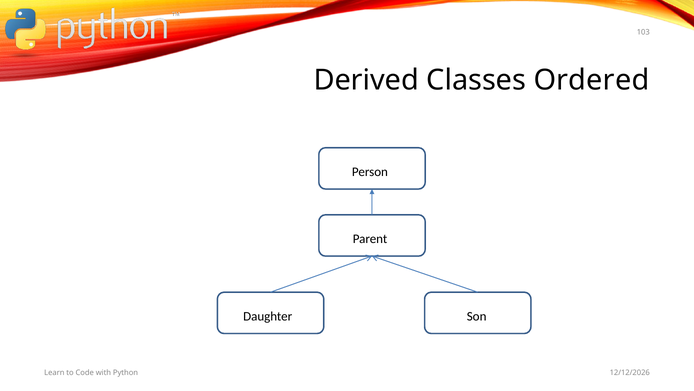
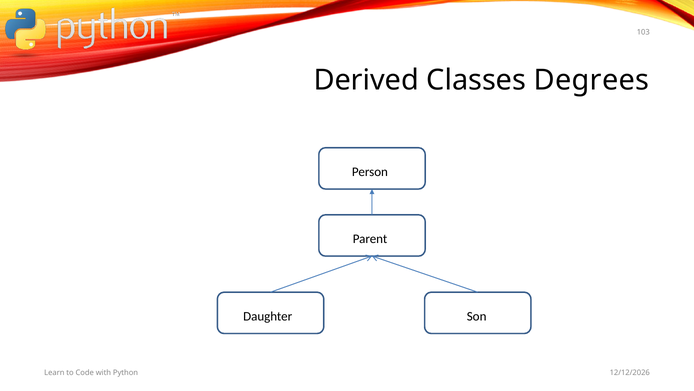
Ordered: Ordered -> Degrees (591, 80)
